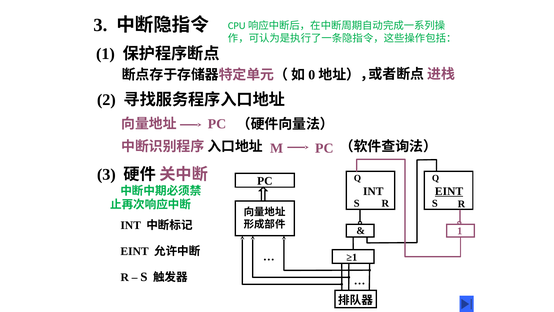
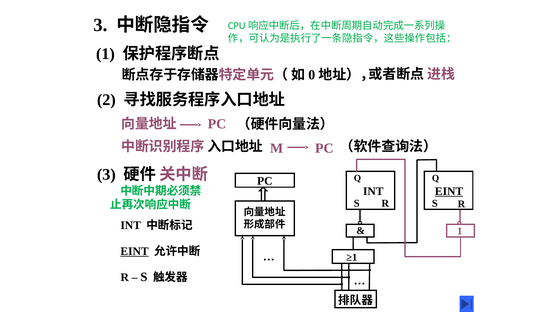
EINT underline: none -> present (135, 251)
